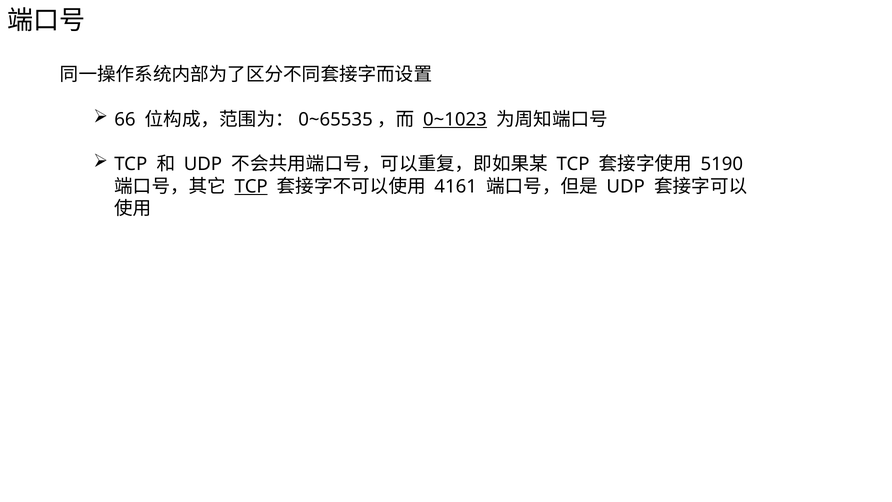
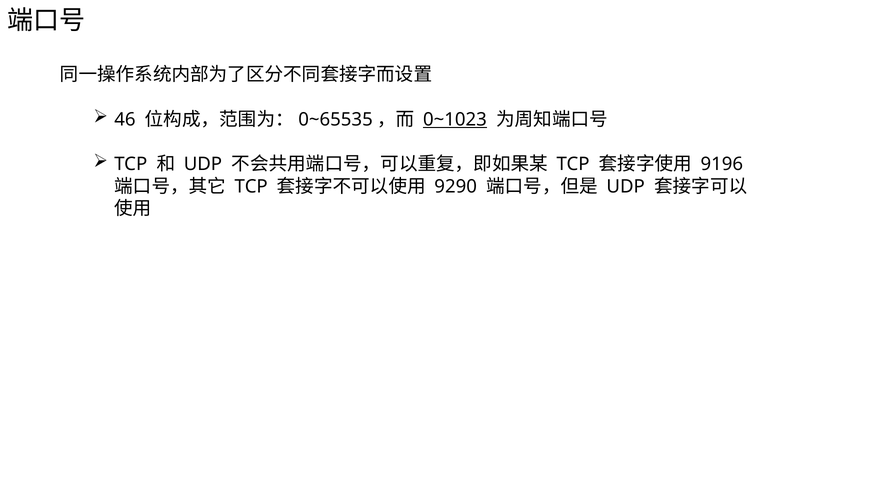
66: 66 -> 46 (125, 119)
5190: 5190 -> 9196 (722, 164)
TCP underline: present -> none (251, 186)
4161: 4161 -> 9290 (456, 186)
